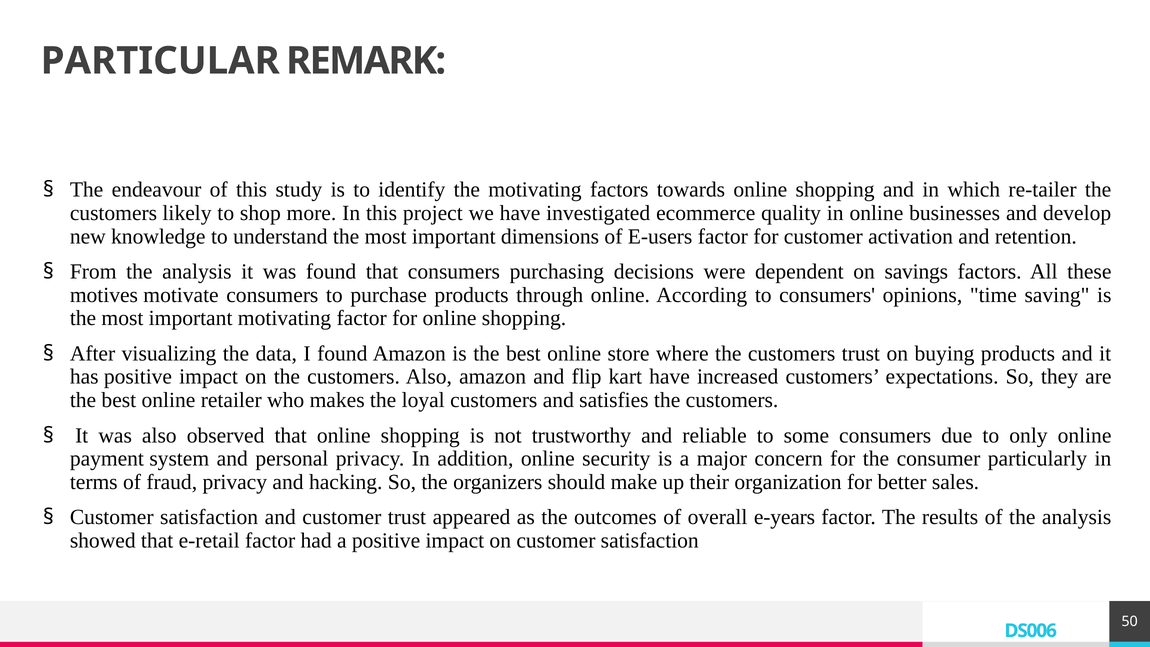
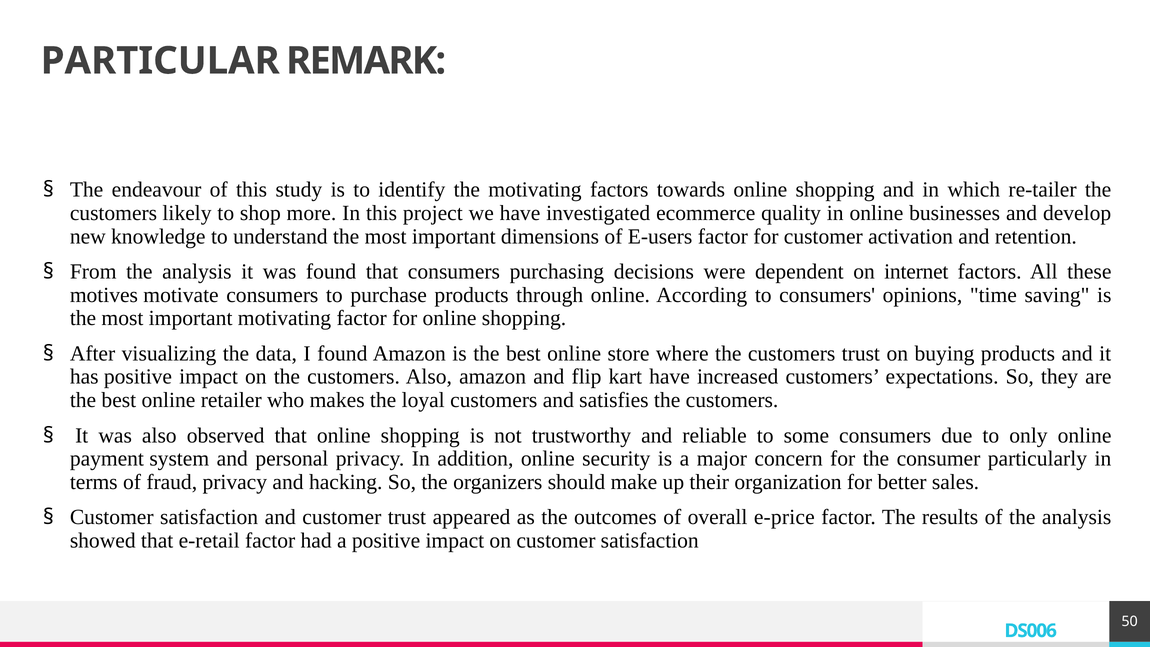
savings: savings -> internet (916, 272)
e-years: e-years -> e-price (784, 517)
